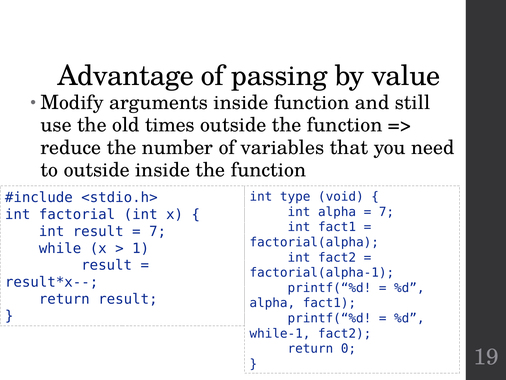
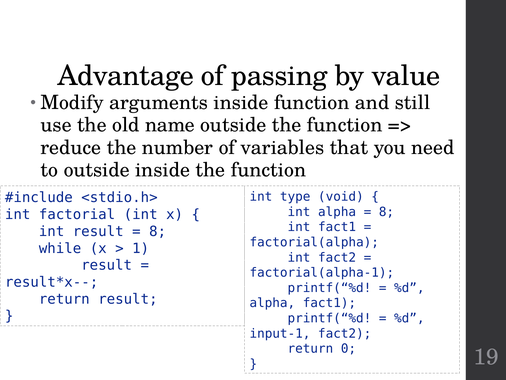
times: times -> name (170, 125)
7: 7 -> 8 (386, 212)
7: 7 -> 8 (158, 231)
while-1: while-1 -> input-1 (280, 333)
